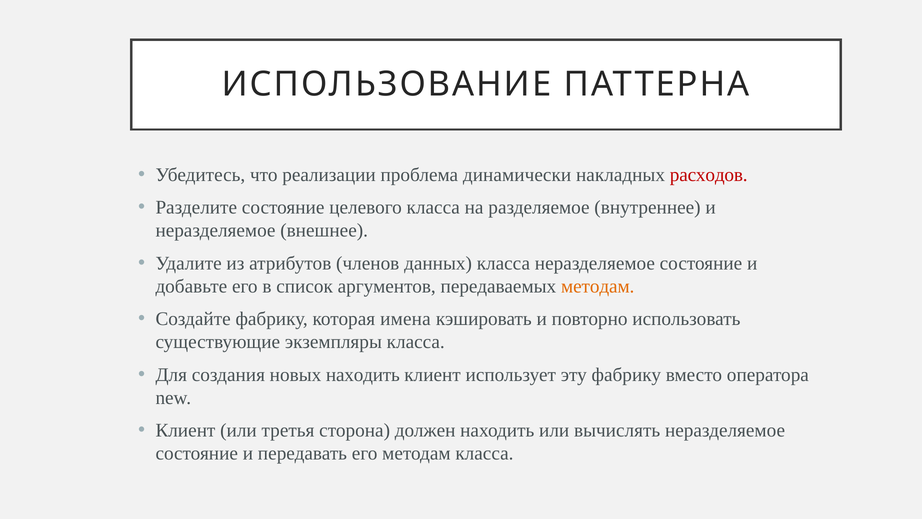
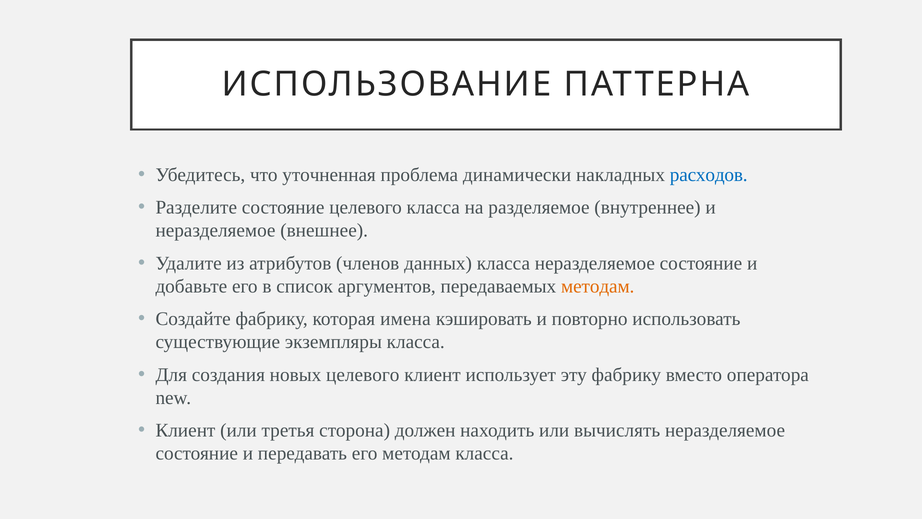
реализации: реализации -> уточненная (329, 175)
расходов colour: red -> blue (709, 175)
новых находить: находить -> целевого (363, 374)
